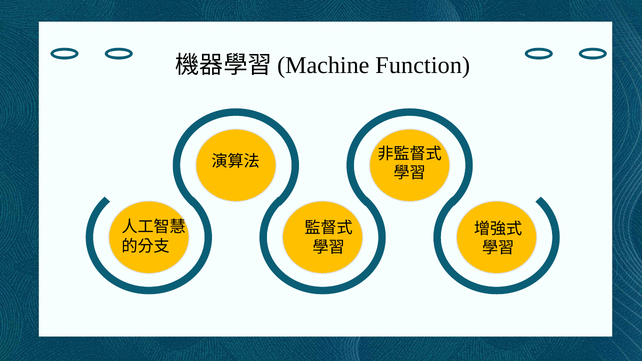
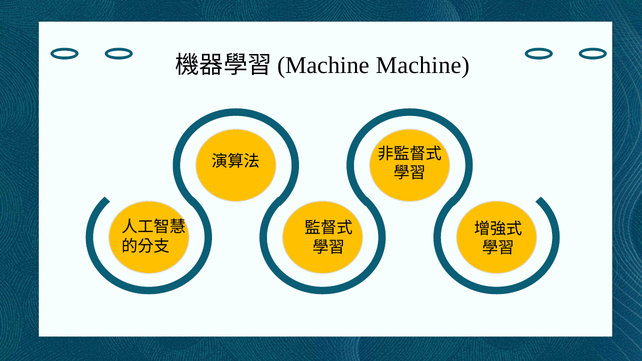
Machine Function: Function -> Machine (423, 65)
